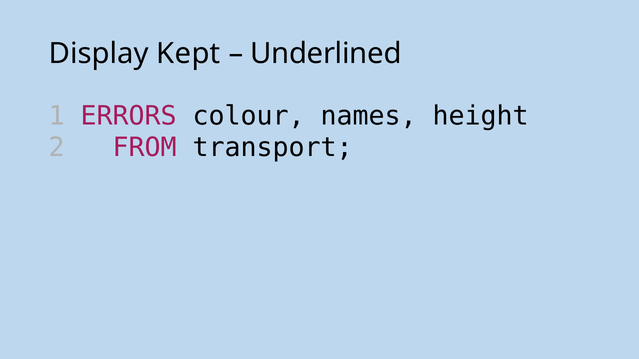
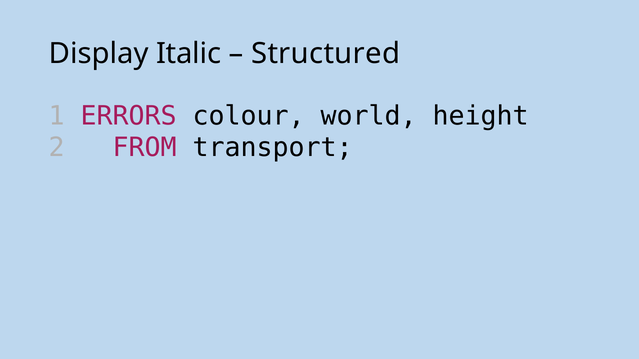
Kept: Kept -> Italic (189, 54)
Underlined: Underlined -> Structured (326, 54)
names: names -> world (369, 116)
